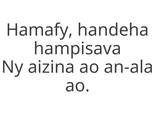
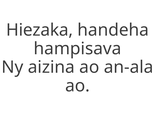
Hamafy: Hamafy -> Hiezaka (40, 30)
